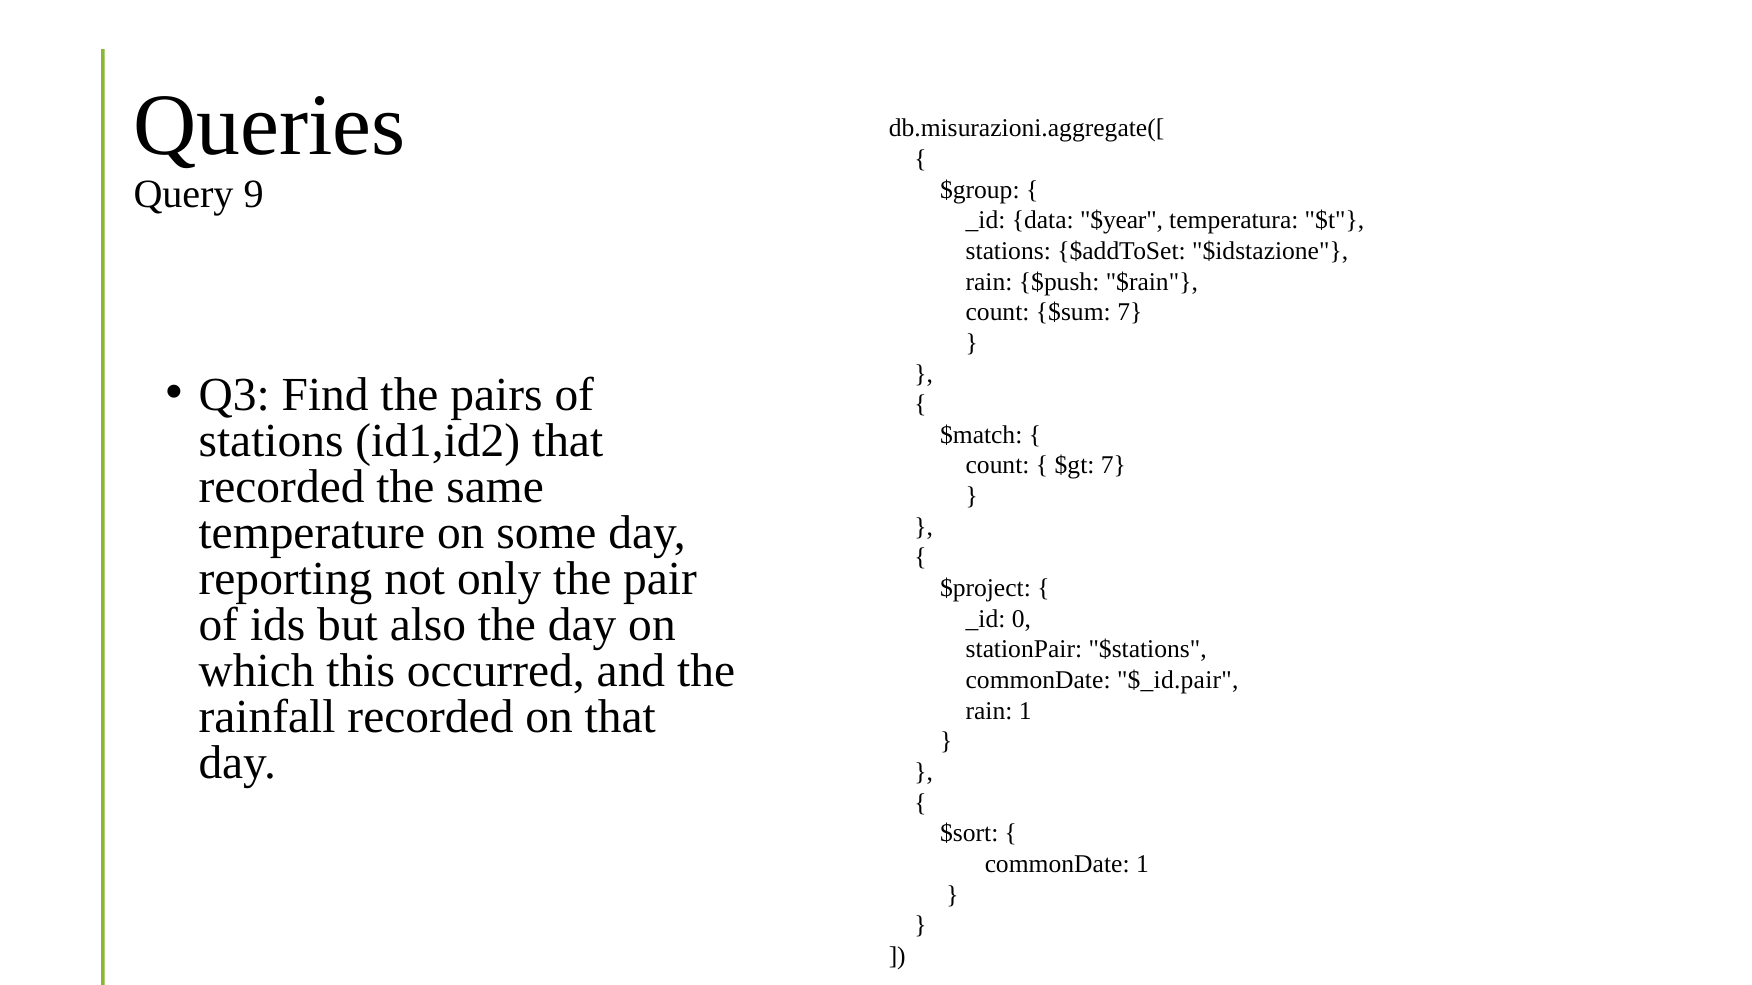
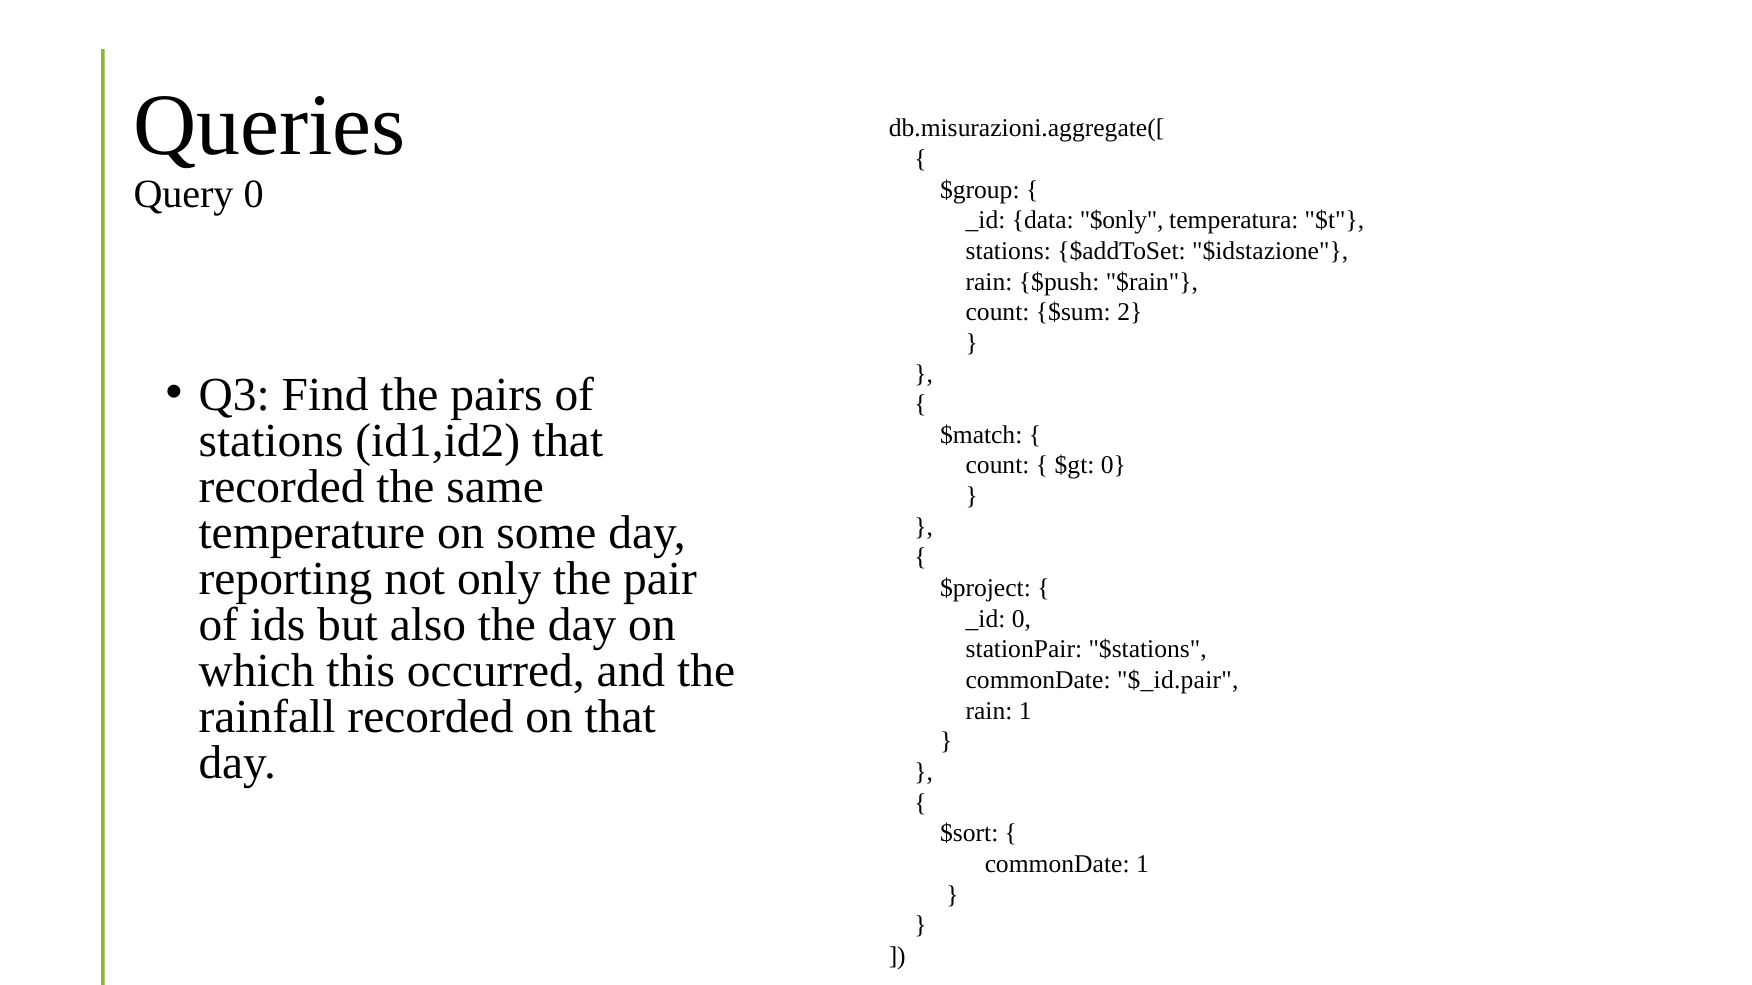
Query 9: 9 -> 0 (254, 195)
$year: $year -> $only (1122, 220)
$sum 7: 7 -> 2 (1130, 312)
$gt 7: 7 -> 0 (1113, 466)
